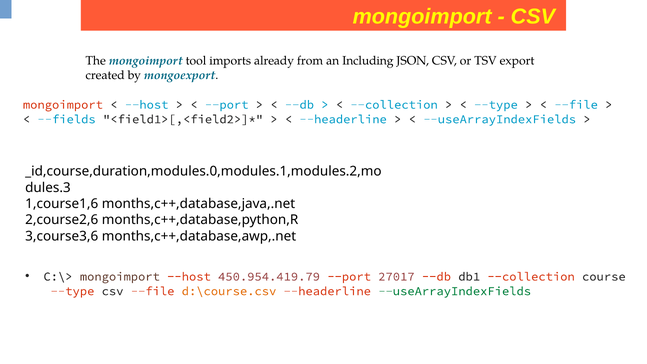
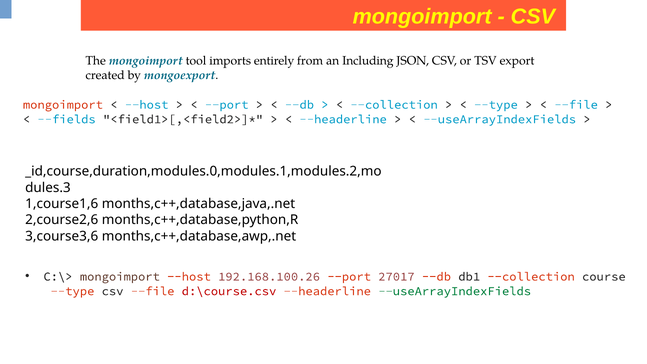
already: already -> entirely (274, 61)
450.954.419.79: 450.954.419.79 -> 192.168.100.26 (269, 277)
d:\course.csv colour: orange -> red (229, 291)
